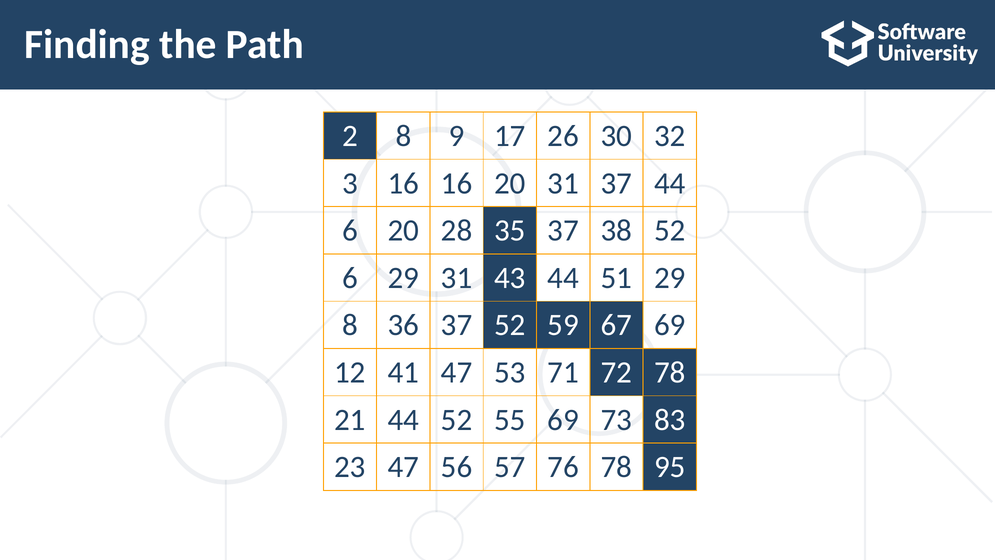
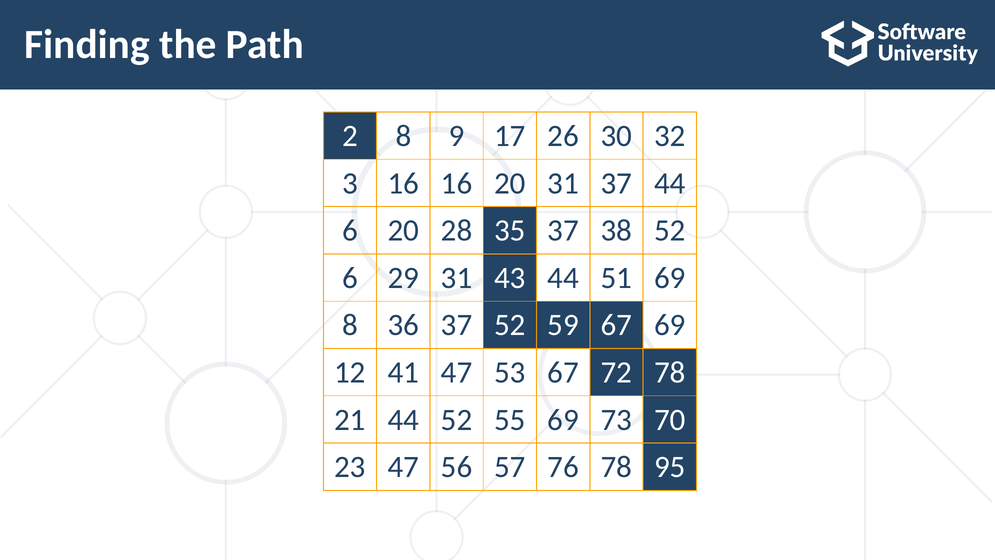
51 29: 29 -> 69 (670, 278)
53 71: 71 -> 67 (563, 372)
83: 83 -> 70 (670, 420)
